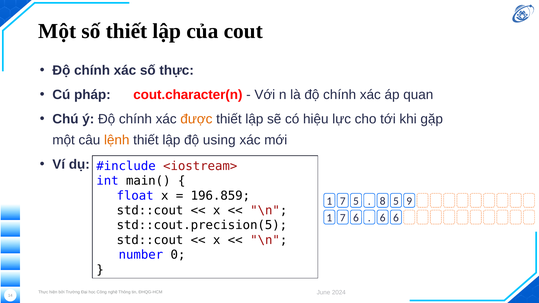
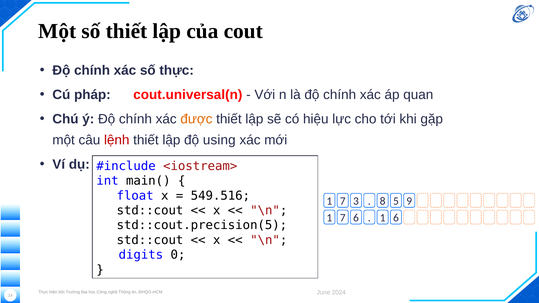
cout.character(n: cout.character(n -> cout.universal(n (188, 95)
lệnh colour: orange -> red (117, 140)
196.859: 196.859 -> 549.516 (220, 196)
7 5: 5 -> 3 (356, 201)
6: 6 -> 1 (383, 218)
number: number -> digits (141, 255)
